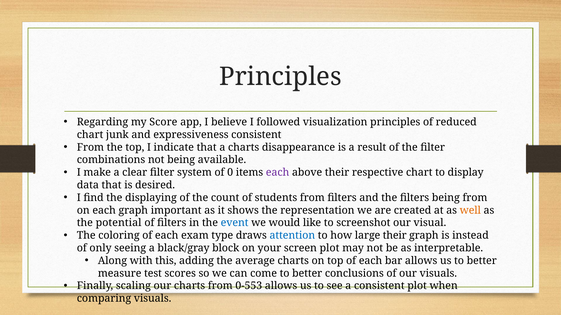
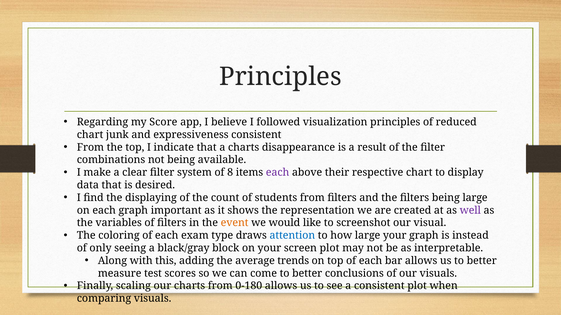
0: 0 -> 8 (230, 173)
being from: from -> large (475, 198)
well colour: orange -> purple (470, 211)
potential: potential -> variables (119, 223)
event colour: blue -> orange (235, 223)
large their: their -> your (395, 236)
average charts: charts -> trends (293, 261)
0-553: 0-553 -> 0-180 (249, 286)
